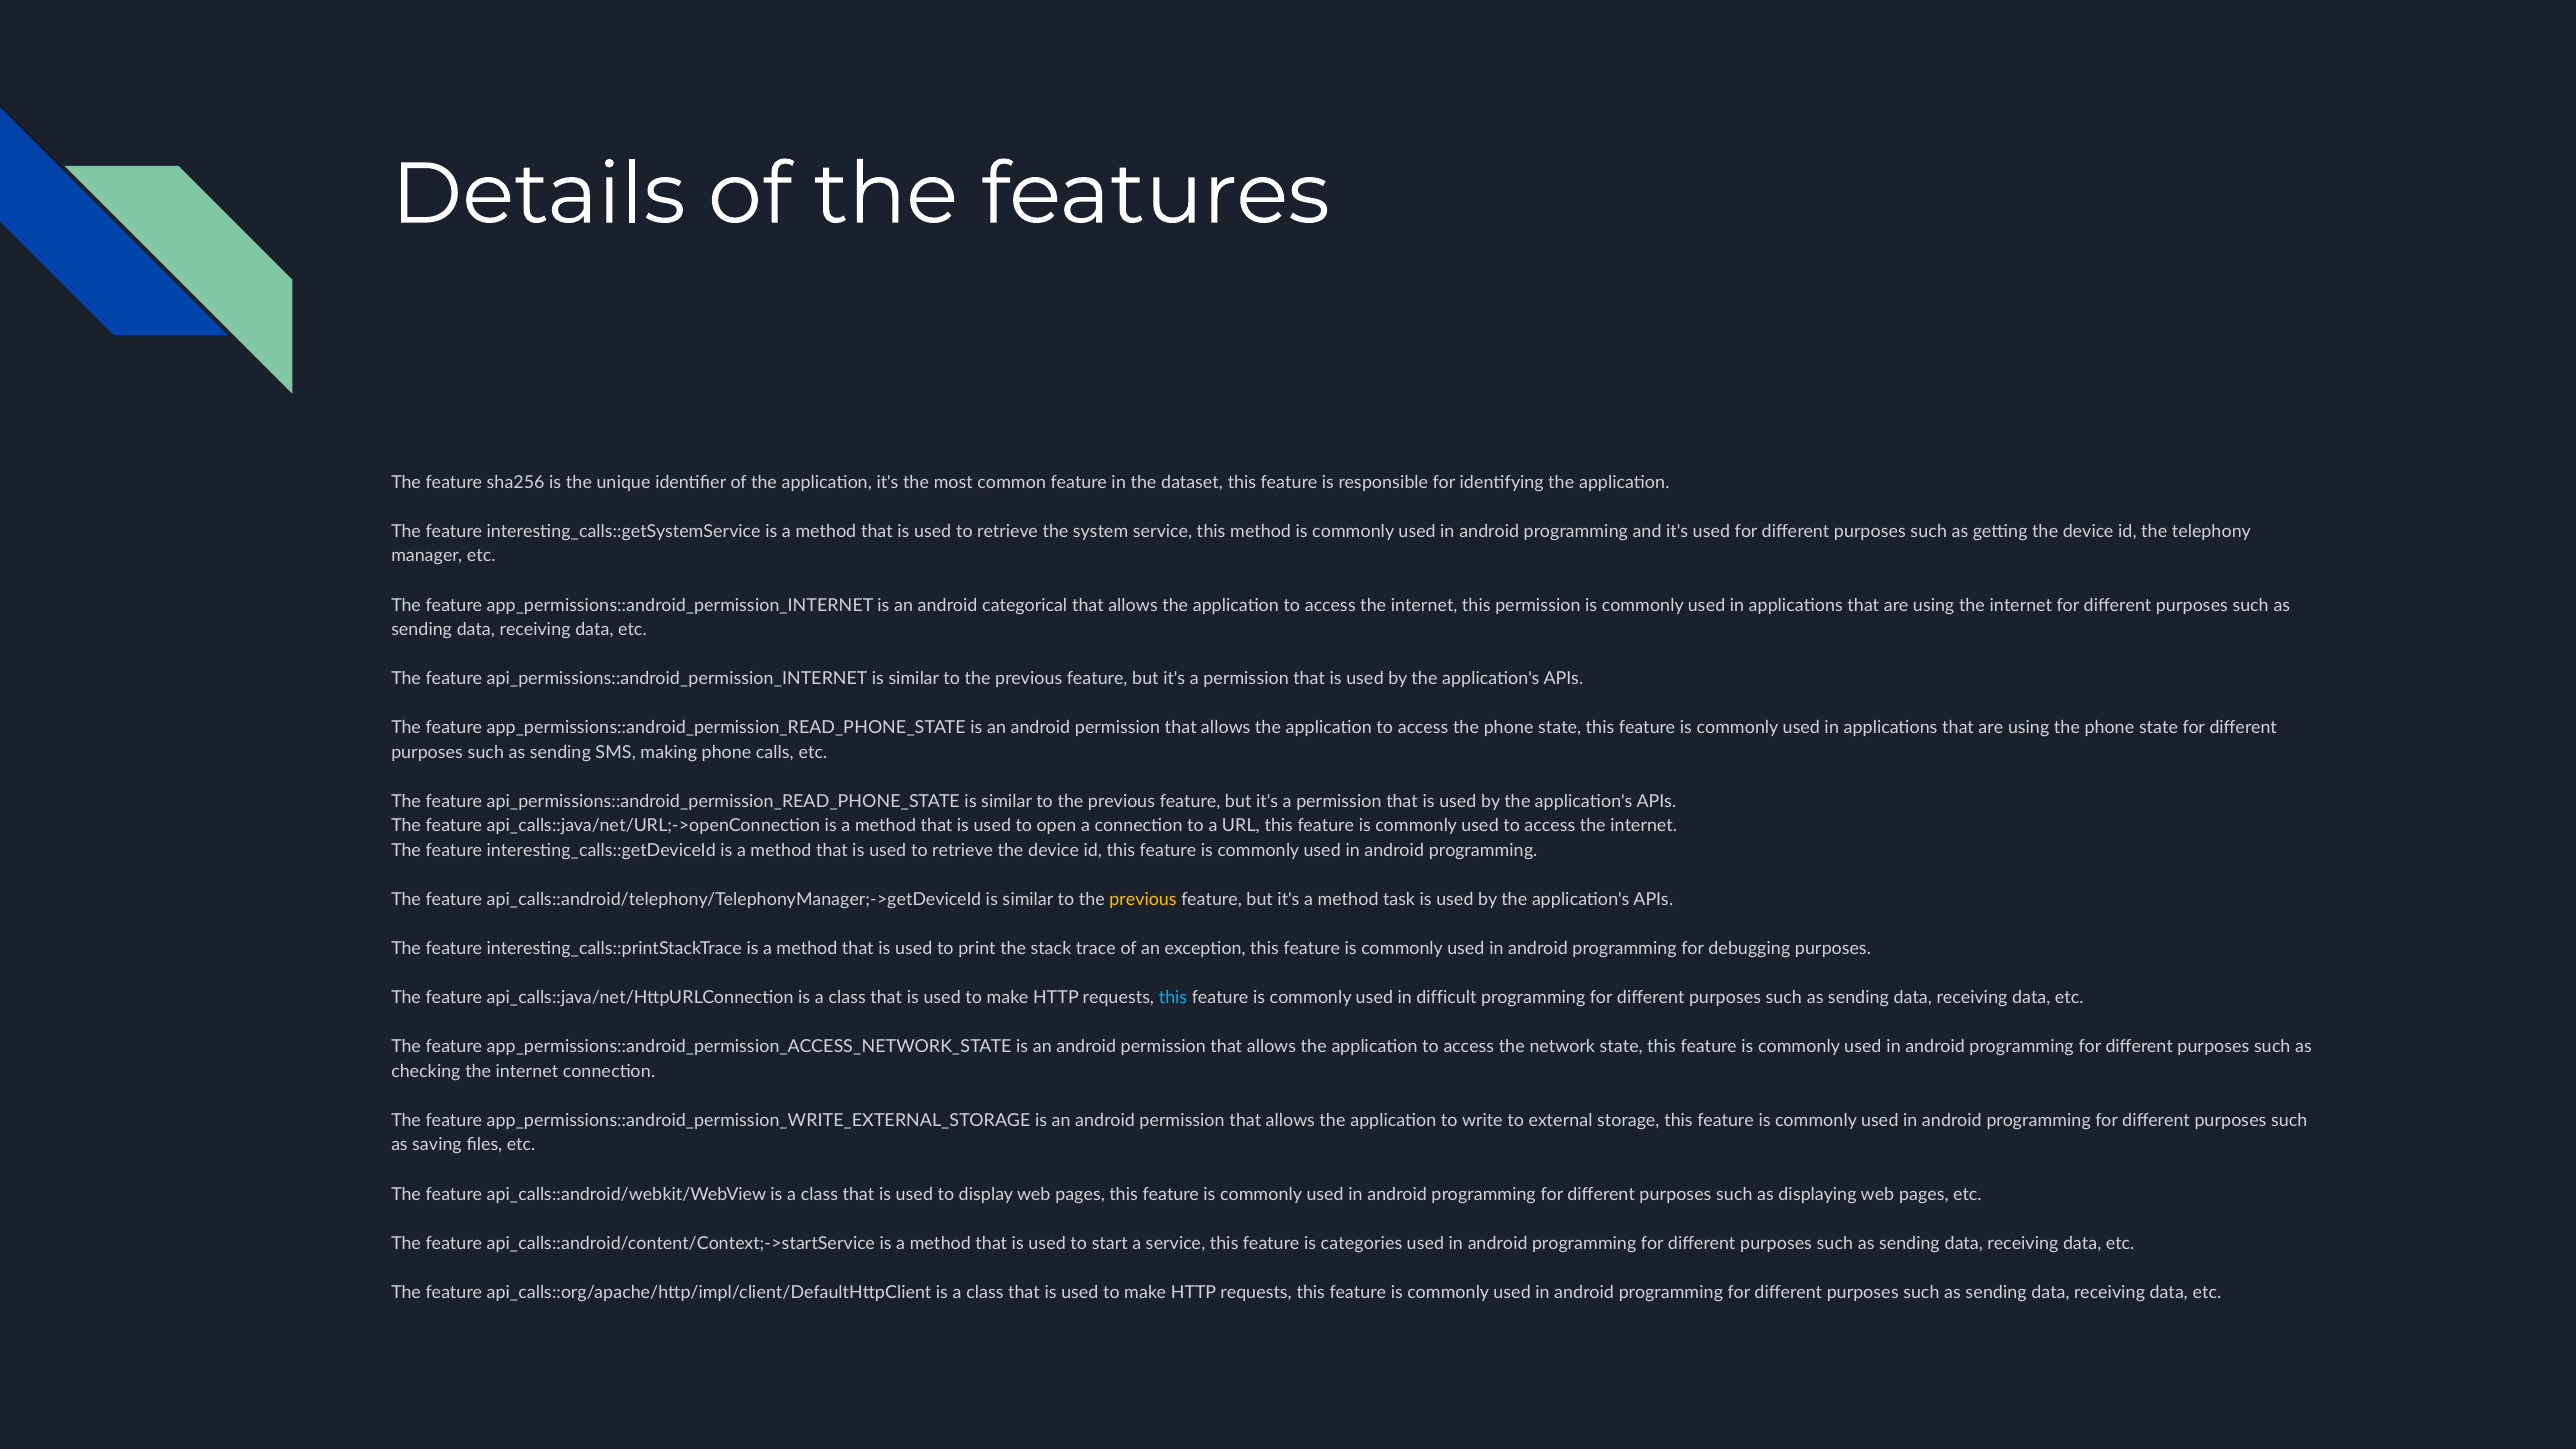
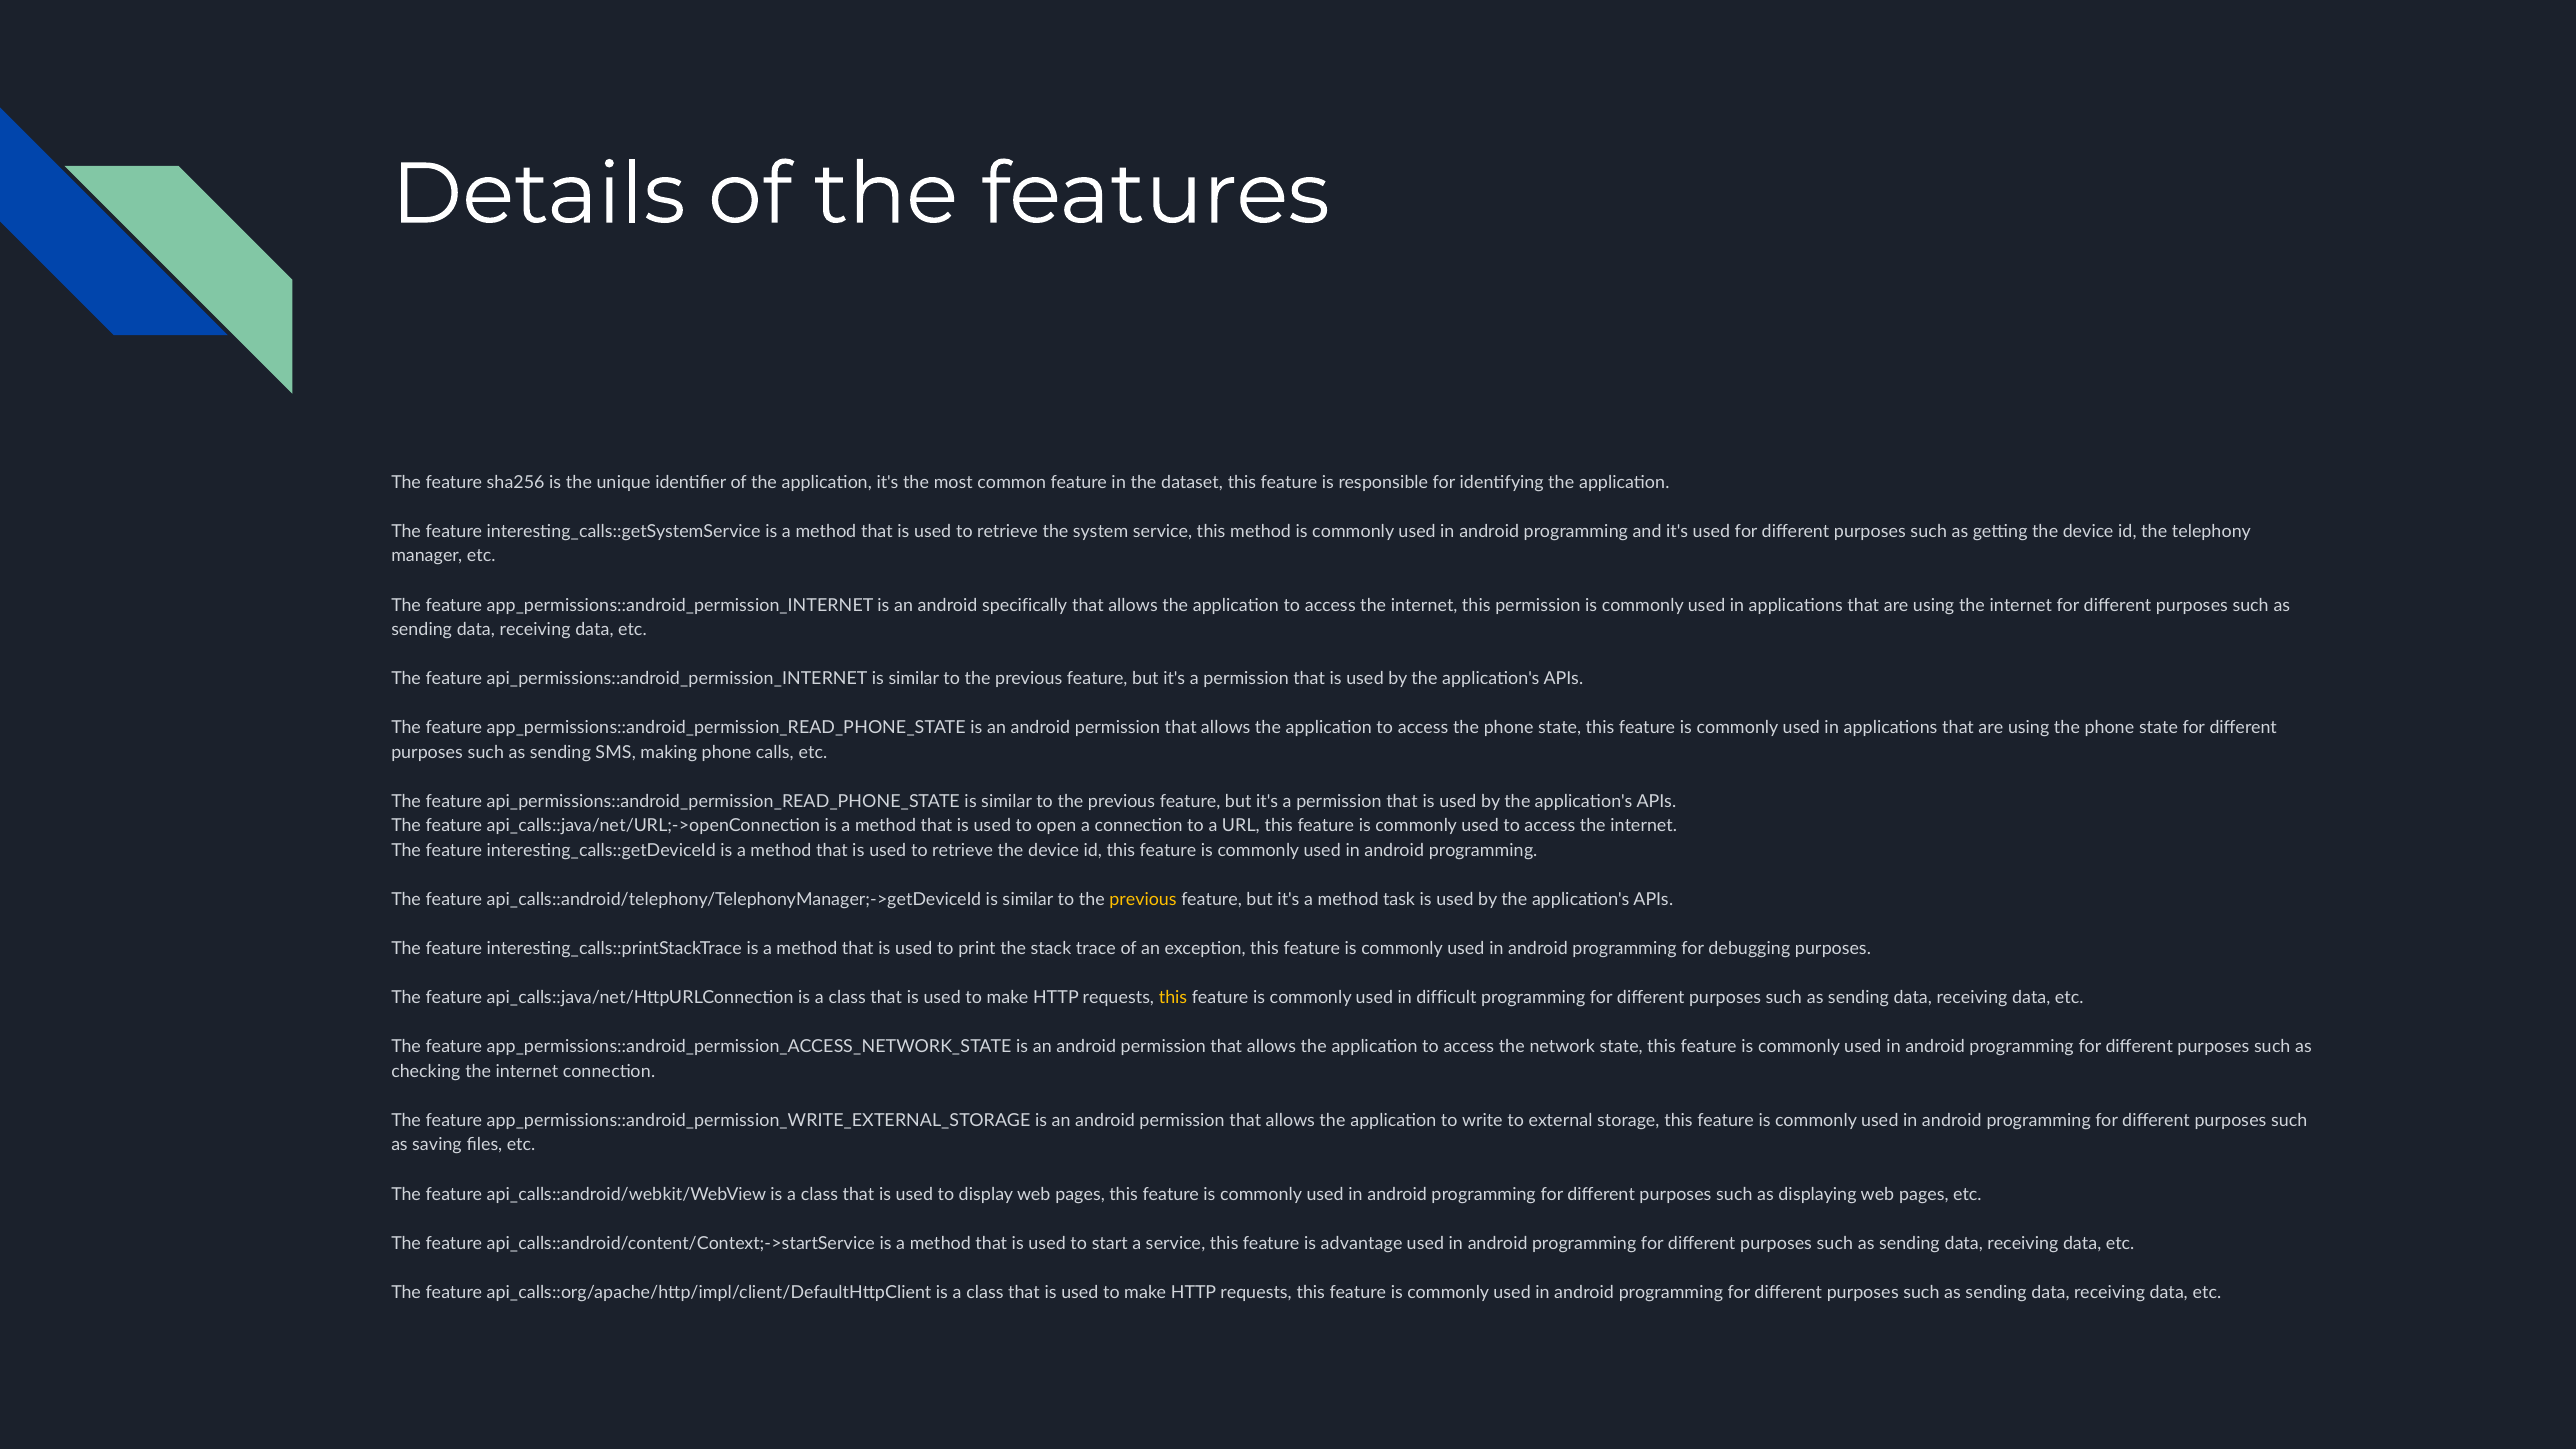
categorical: categorical -> specifically (1025, 605)
this colour: light blue -> yellow (1173, 998)
categories: categories -> advantage (1362, 1243)
